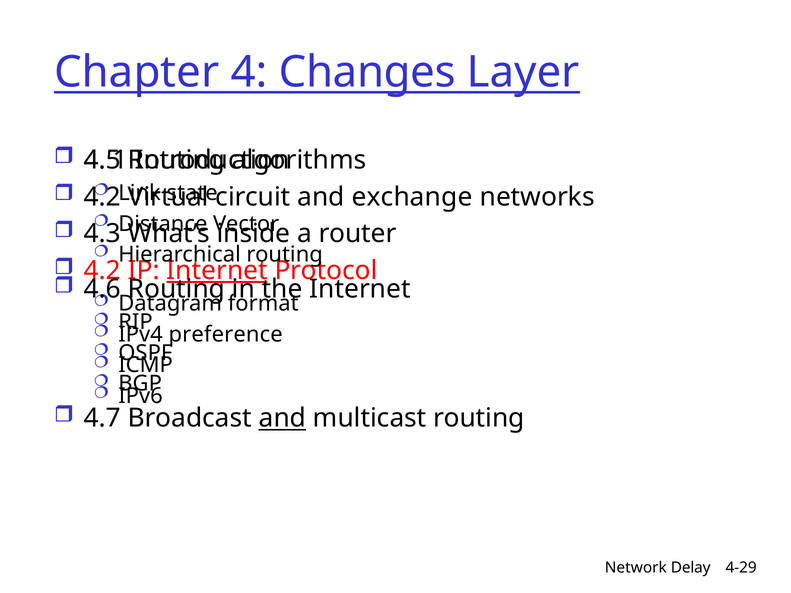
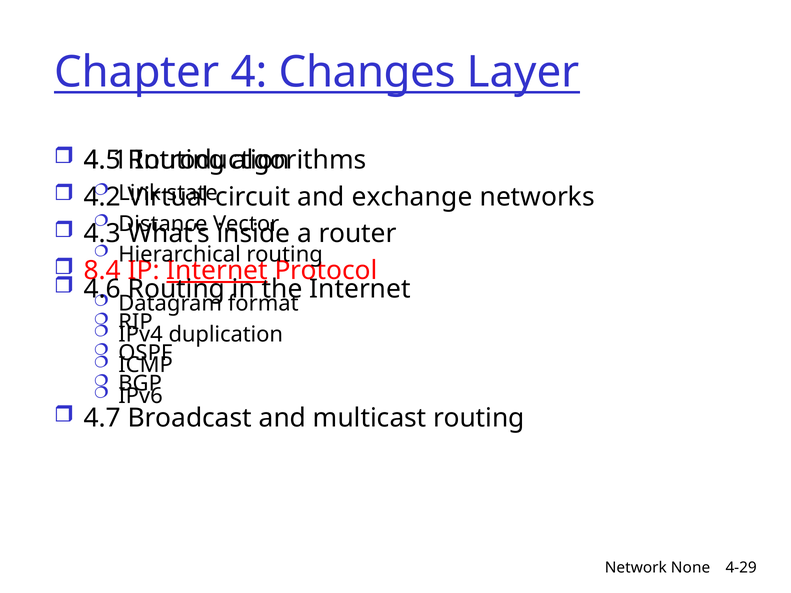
4.2: 4.2 -> 8.4 (102, 271)
preference: preference -> duplication (226, 335)
and underline: present -> none (282, 418)
Delay: Delay -> None (691, 568)
